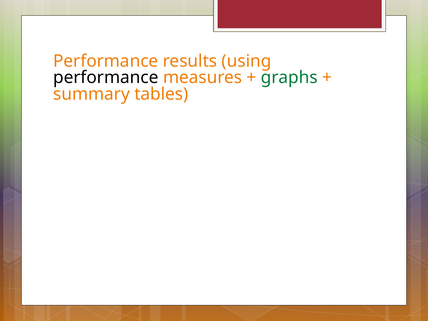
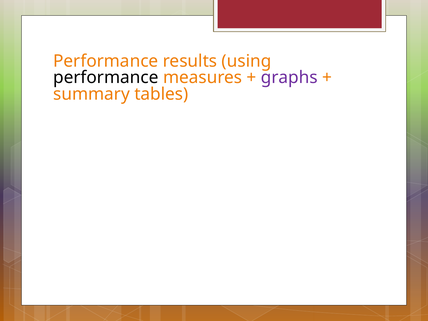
graphs colour: green -> purple (289, 78)
